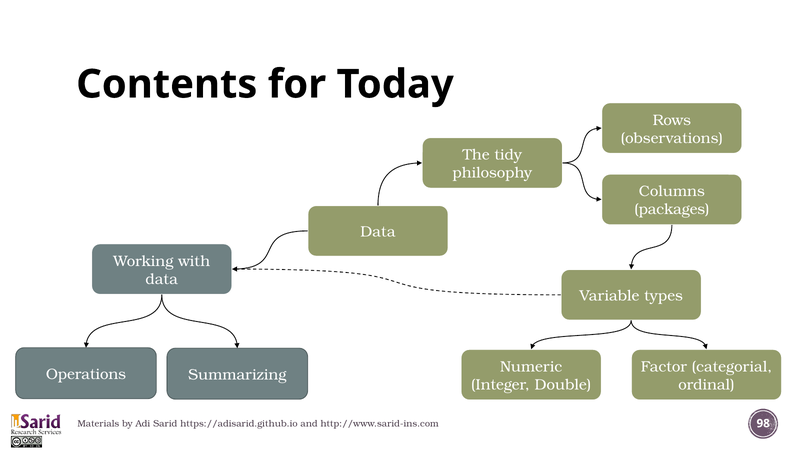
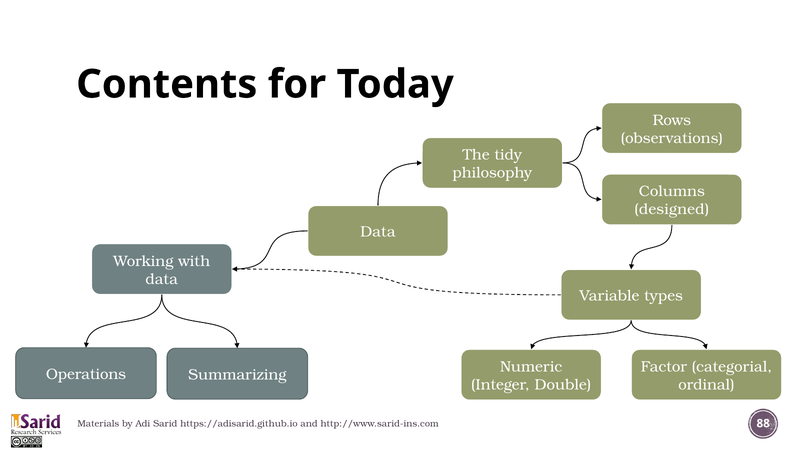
packages: packages -> designed (672, 210)
98: 98 -> 88 (763, 423)
